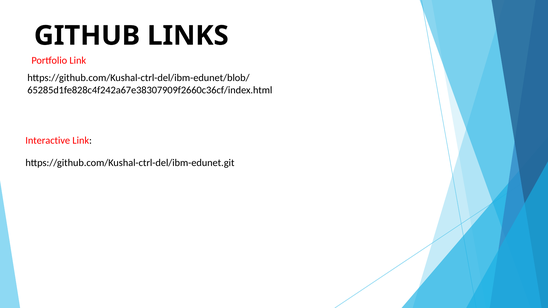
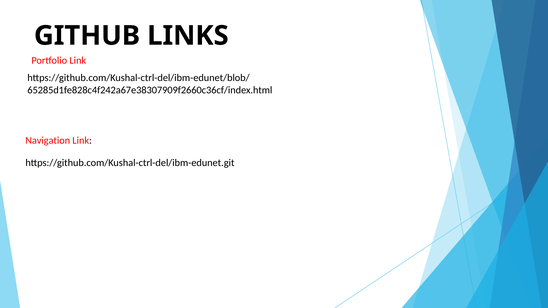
Interactive: Interactive -> Navigation (48, 140)
